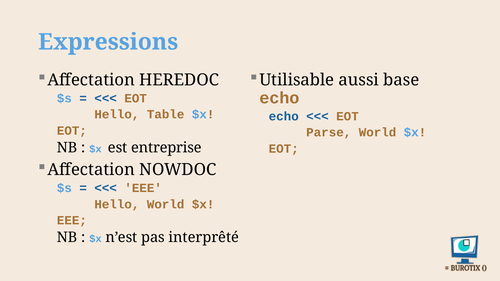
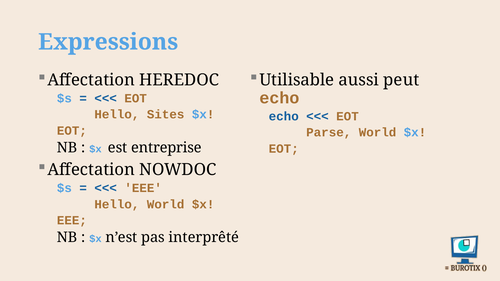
base: base -> peut (401, 80)
Table: Table -> Sites (166, 115)
